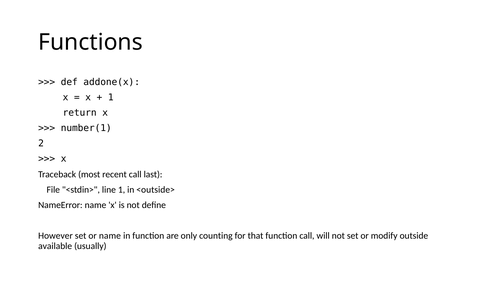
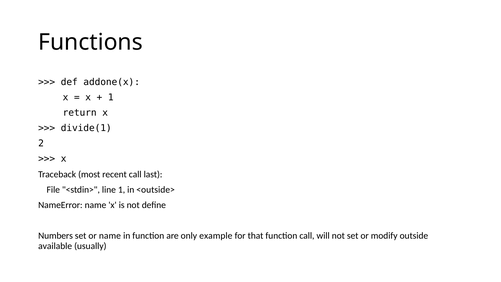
number(1: number(1 -> divide(1 (86, 128)
However: However -> Numbers (56, 236)
counting: counting -> example (216, 236)
